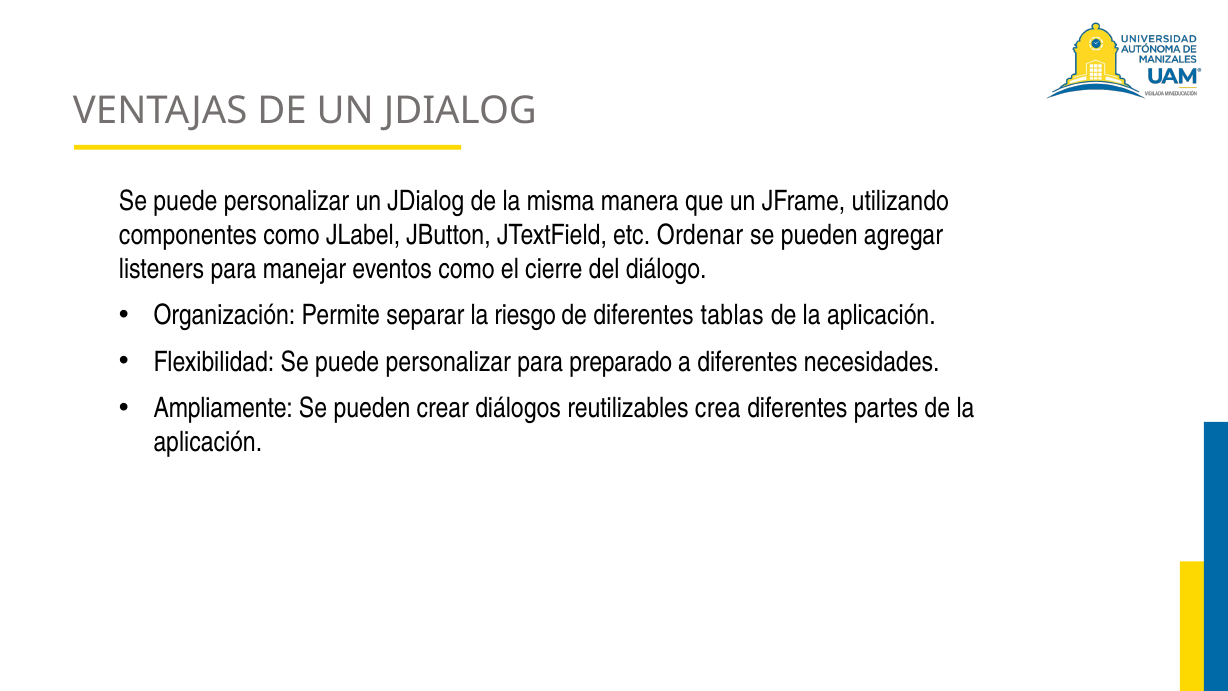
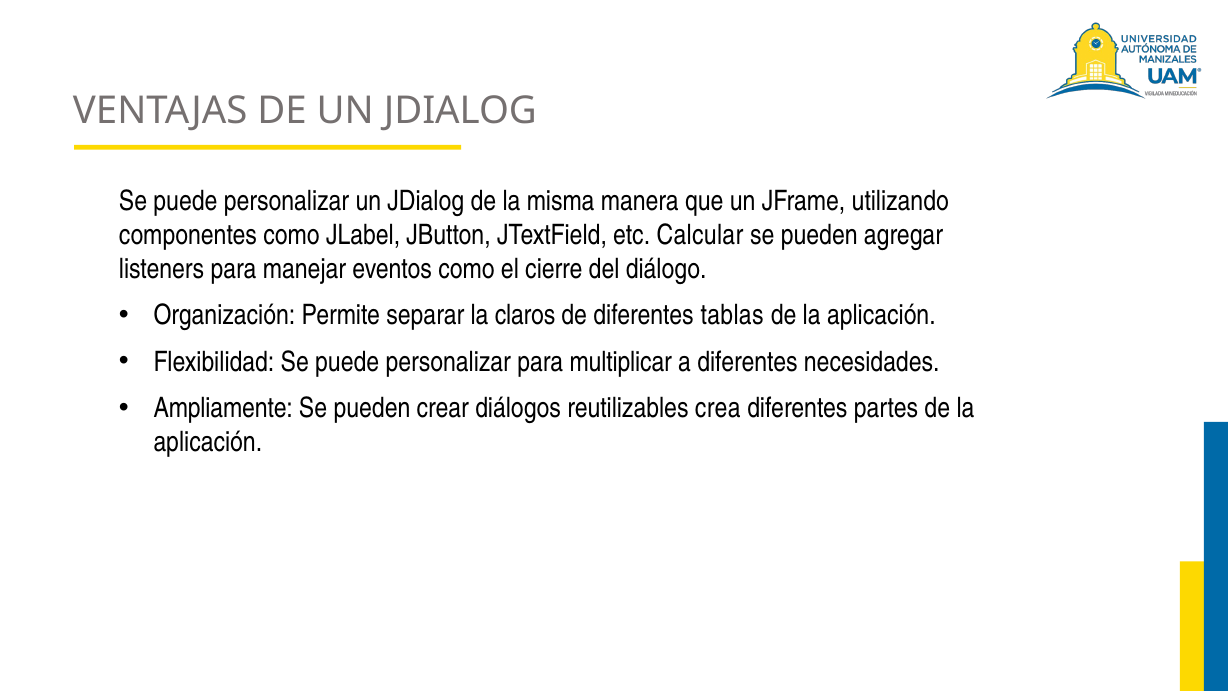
Ordenar: Ordenar -> Calcular (700, 235)
riesgo: riesgo -> claros (525, 315)
preparado: preparado -> multiplicar (621, 362)
